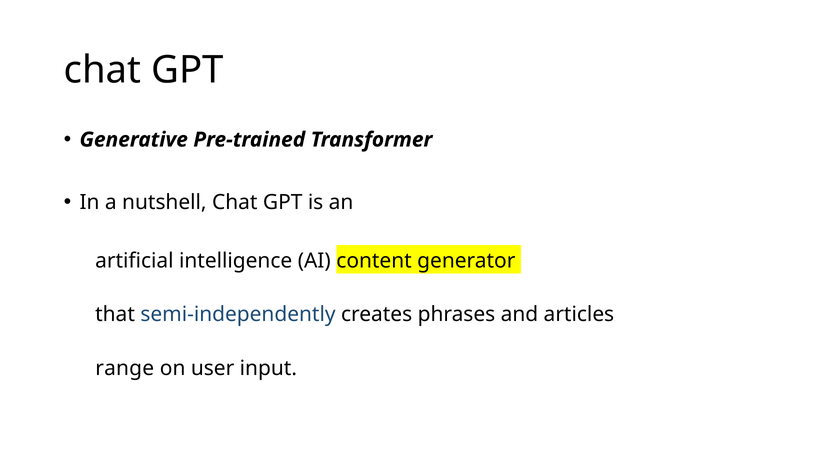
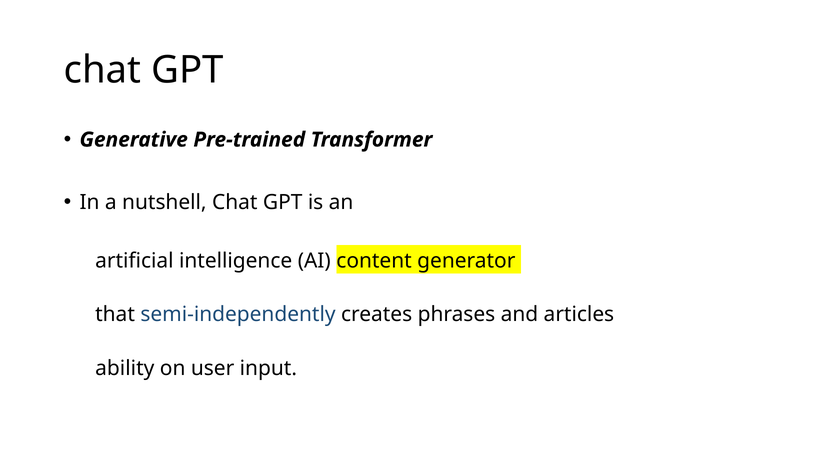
range: range -> ability (125, 368)
